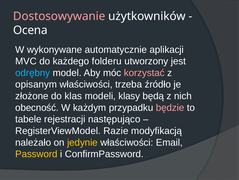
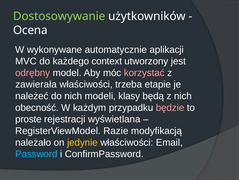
Dostosowywanie colour: pink -> light green (59, 16)
folderu: folderu -> context (107, 61)
odrębny colour: light blue -> pink (33, 73)
opisanym: opisanym -> zawierała (36, 84)
źródło: źródło -> etapie (158, 84)
złożone: złożone -> należeć (32, 96)
do klas: klas -> nich (73, 96)
tabele: tabele -> proste (28, 119)
następująco: następująco -> wyświetlana (114, 119)
Password colour: yellow -> light blue (36, 153)
